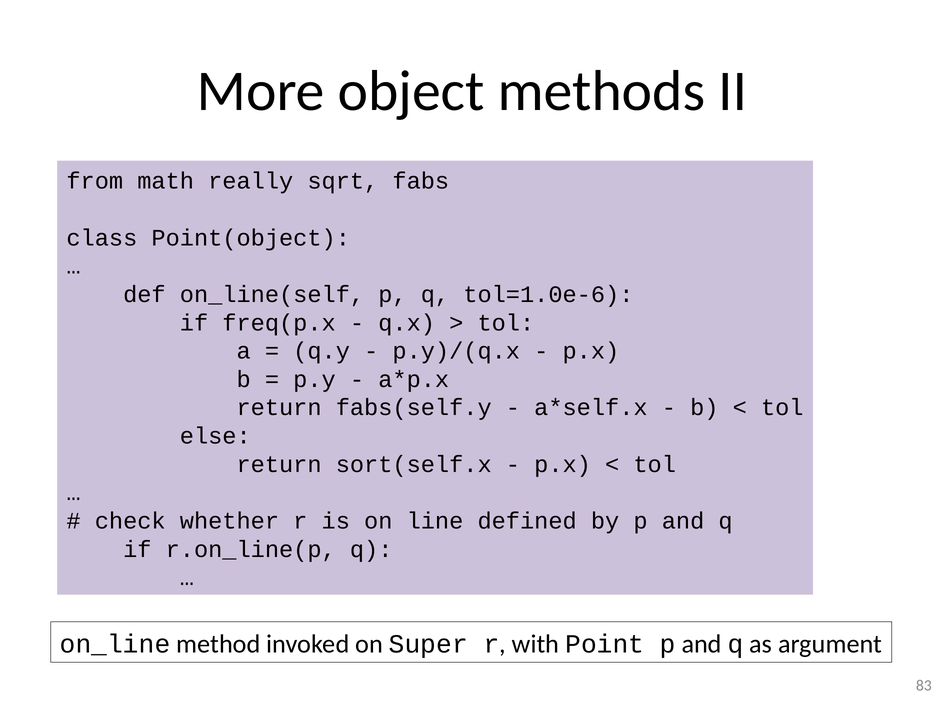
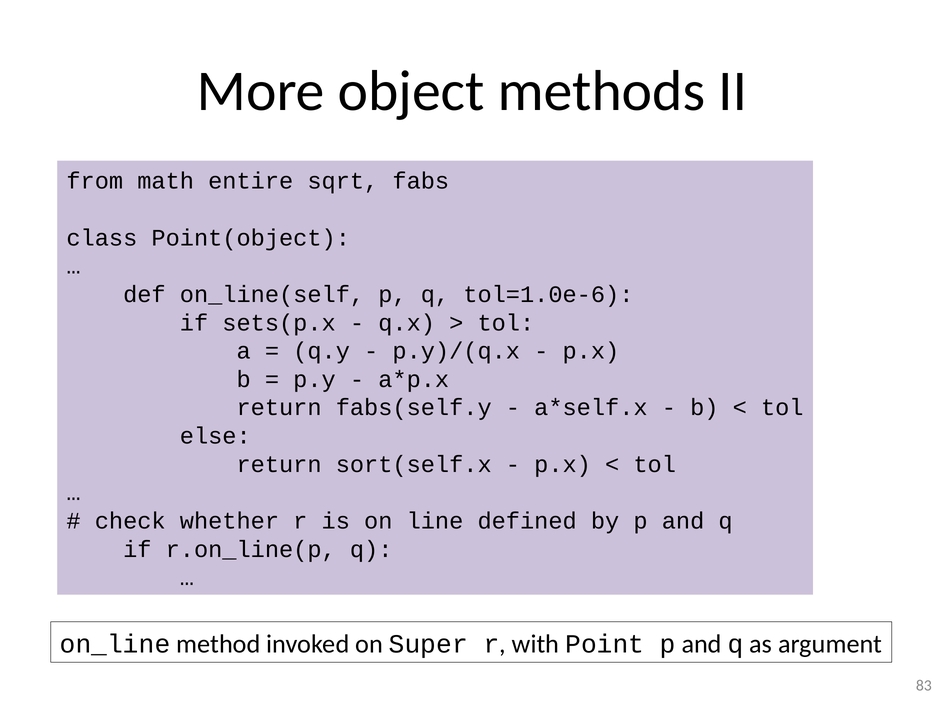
really: really -> entire (251, 181)
freq(p.x: freq(p.x -> sets(p.x (279, 323)
